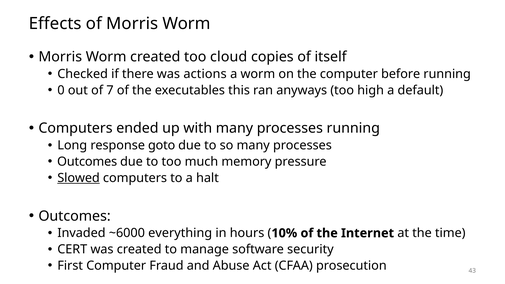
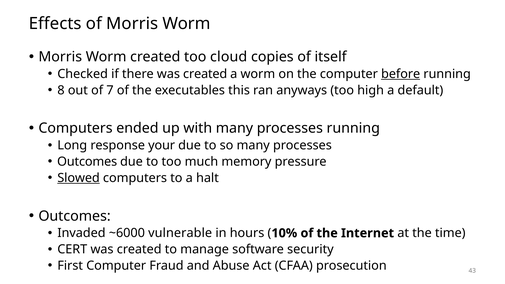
there was actions: actions -> created (205, 74)
before underline: none -> present (401, 74)
0: 0 -> 8 (61, 90)
goto: goto -> your (162, 145)
everything: everything -> vulnerable (180, 233)
